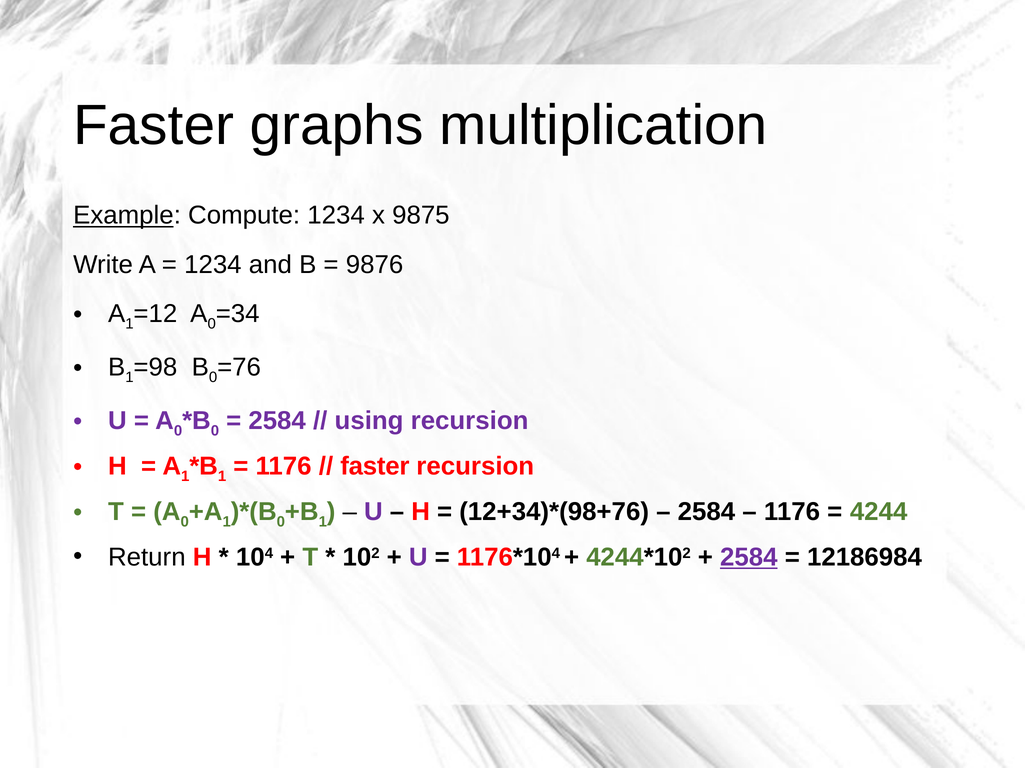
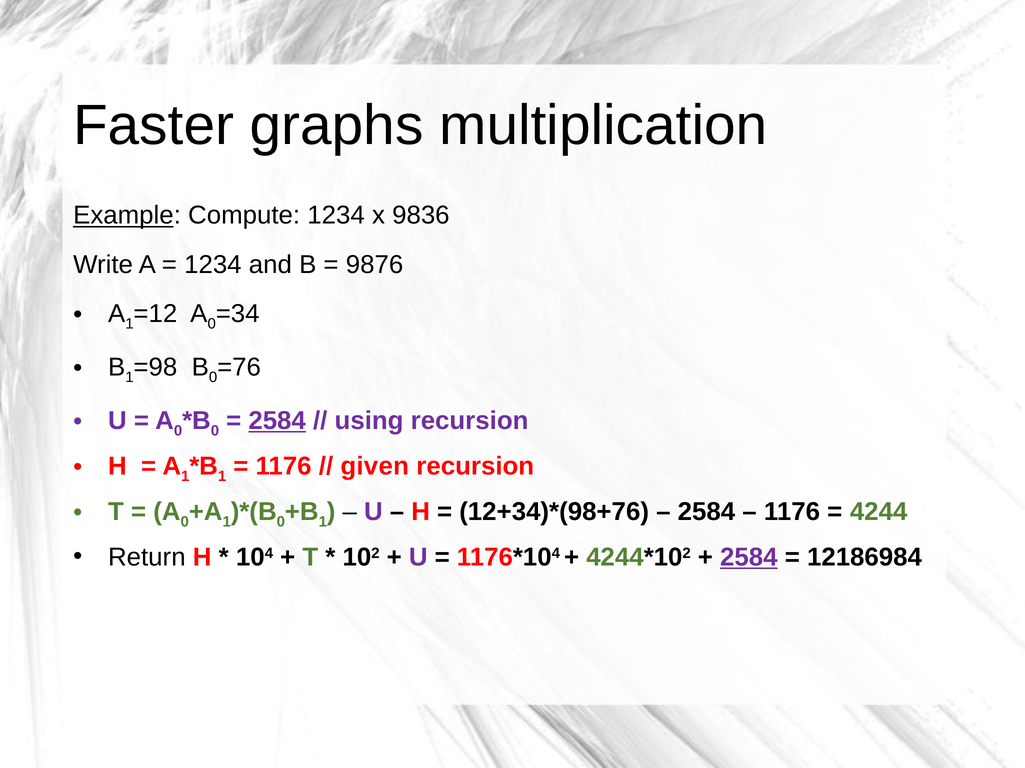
9875: 9875 -> 9836 (421, 215)
2584 underline: none -> present (277, 421)
faster: faster -> given (375, 467)
